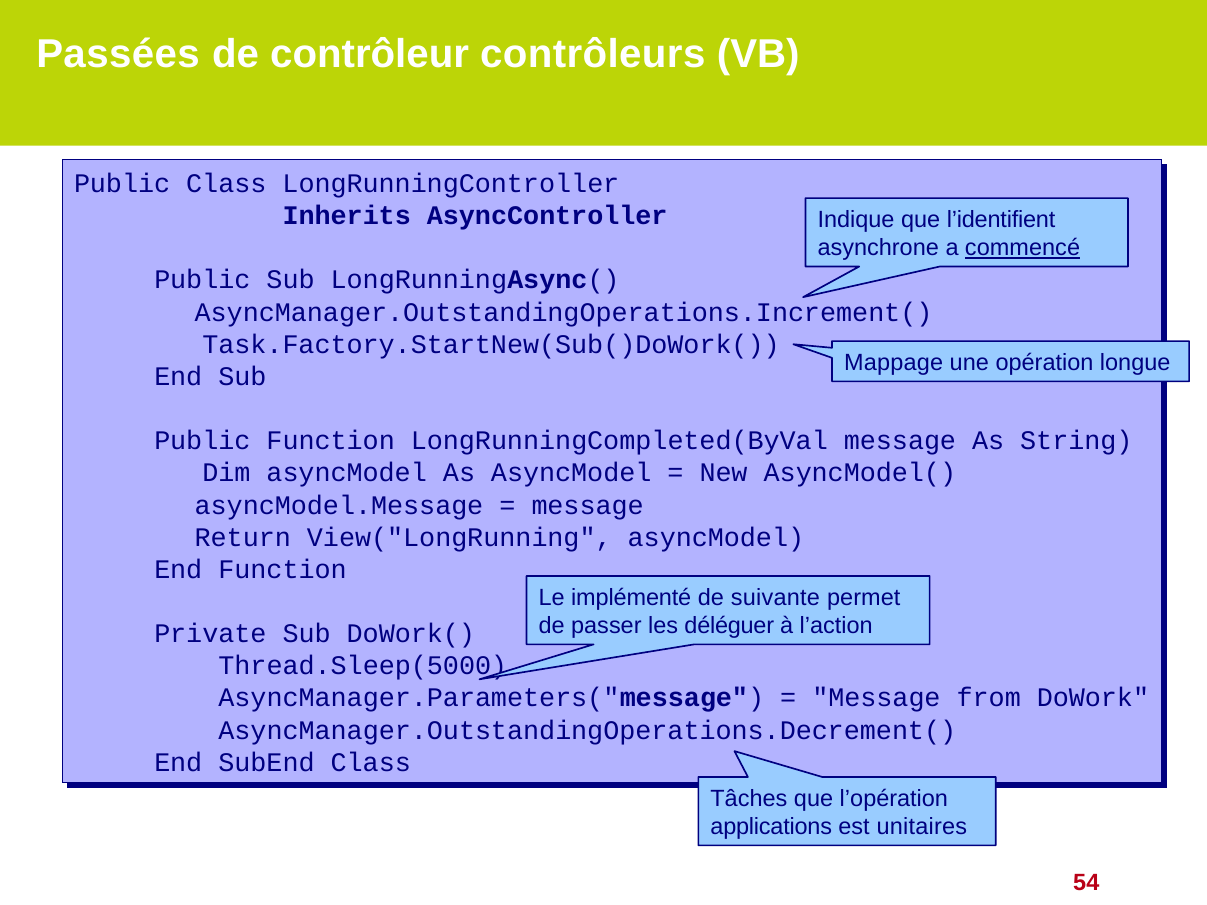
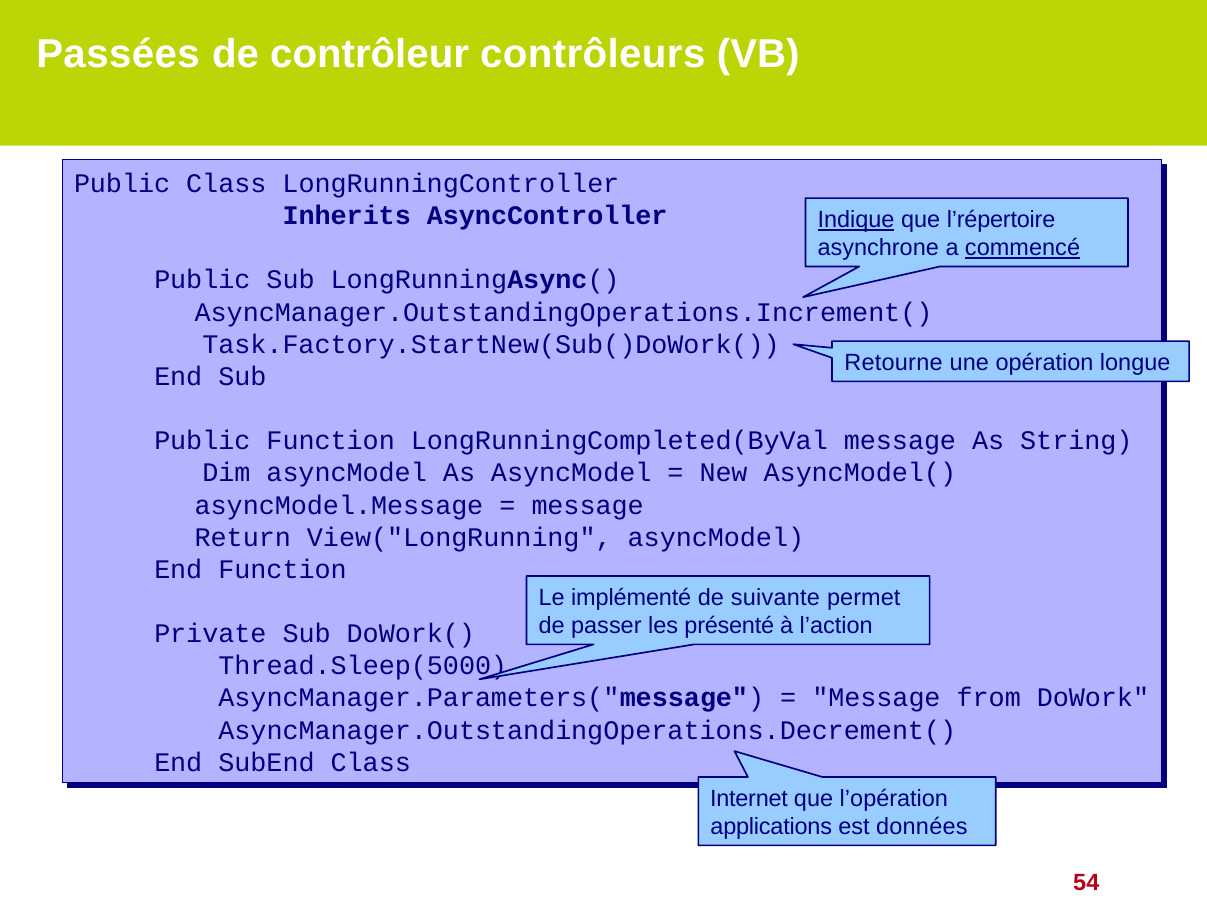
Indique underline: none -> present (856, 220)
l’identifient: l’identifient -> l’répertoire (1001, 220)
Mappage: Mappage -> Retourne (894, 363)
déléguer: déléguer -> présenté (729, 626)
Tâches: Tâches -> Internet (749, 799)
unitaires: unitaires -> données (922, 827)
